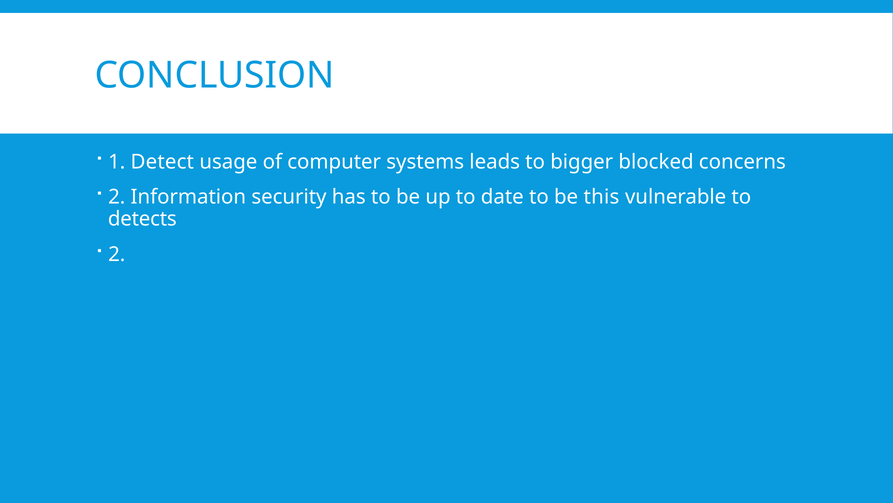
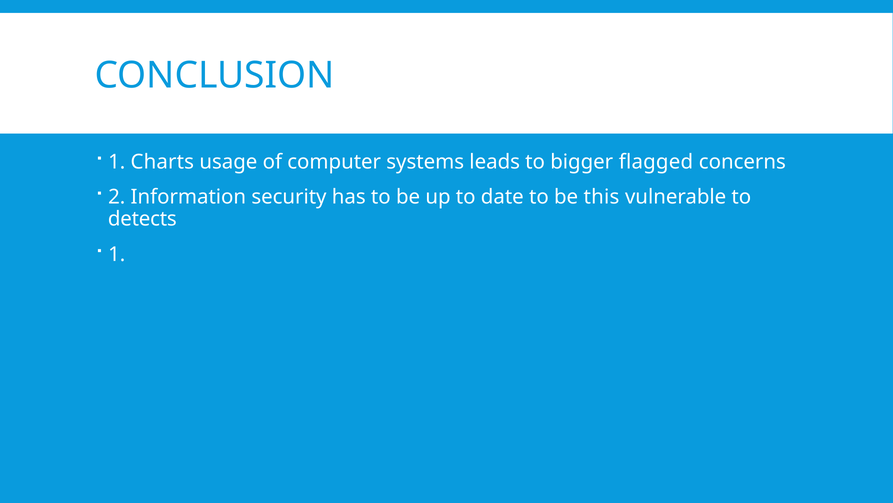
Detect: Detect -> Charts (162, 162)
blocked: blocked -> flagged (656, 162)
2: 2 -> 1 (117, 254)
